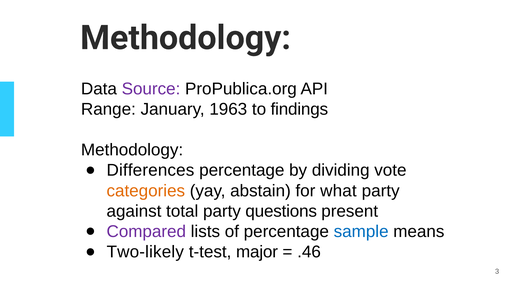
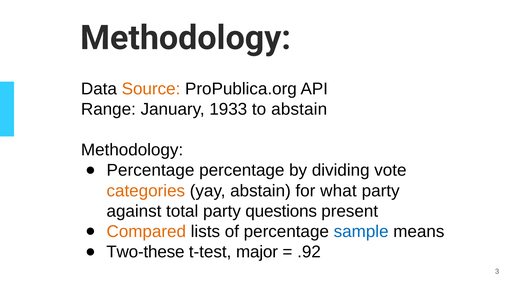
Source colour: purple -> orange (151, 89)
1963: 1963 -> 1933 (228, 109)
to findings: findings -> abstain (299, 109)
Differences: Differences -> Percentage (150, 171)
Compared colour: purple -> orange (146, 232)
Two-likely: Two-likely -> Two-these (145, 252)
.46: .46 -> .92 (309, 252)
